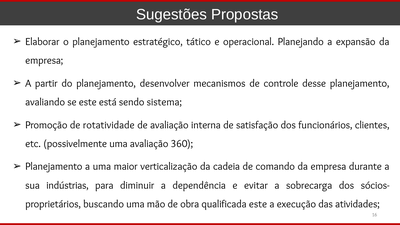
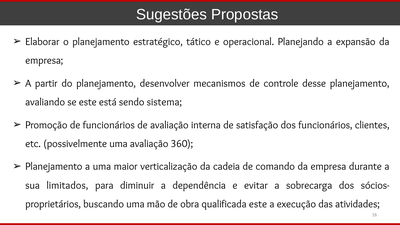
de rotatividade: rotatividade -> funcionários (109, 125)
indústrias: indústrias -> limitados (67, 185)
